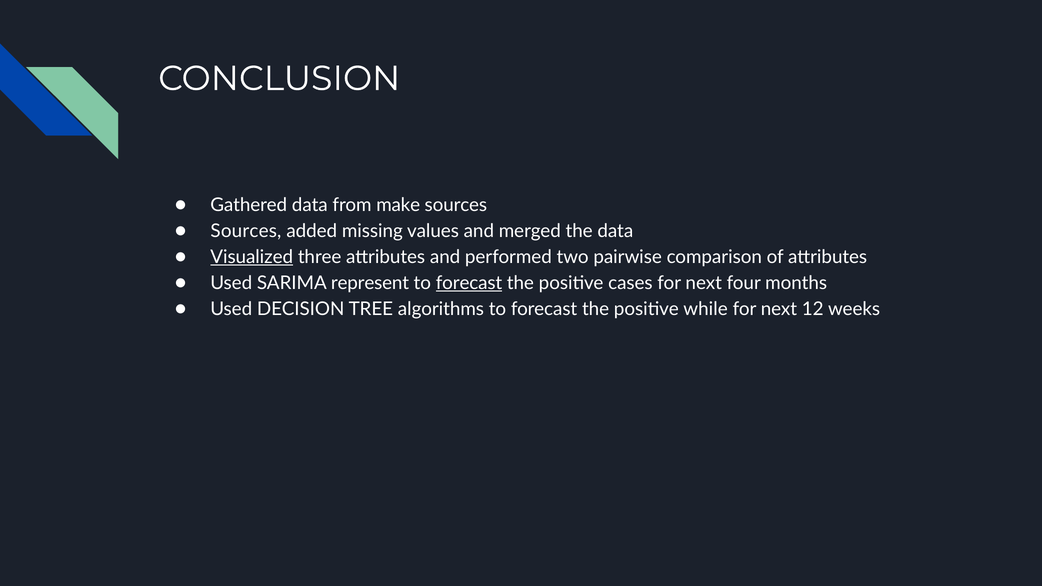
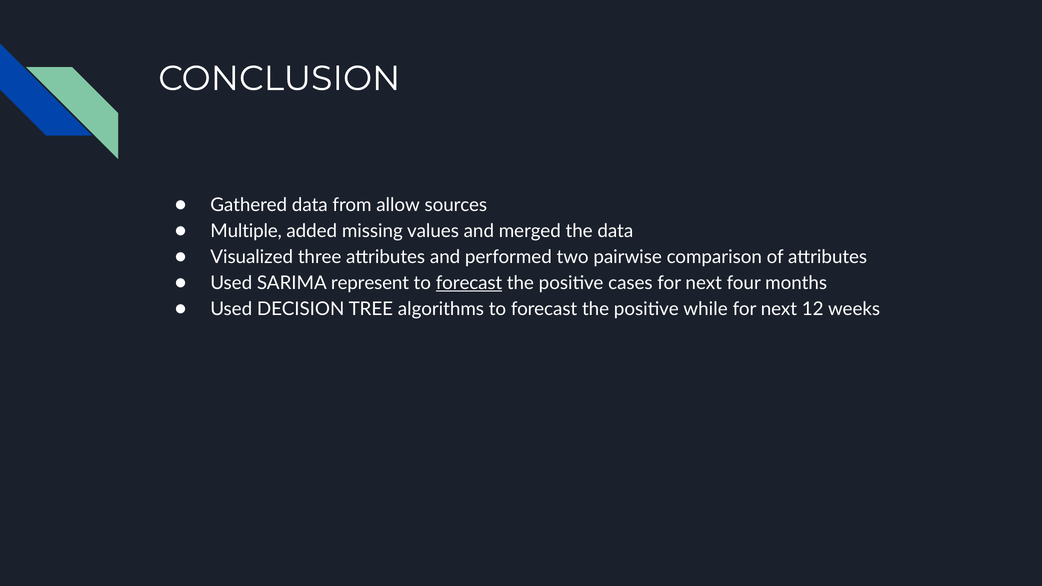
make: make -> allow (398, 205)
Sources: Sources -> Multiple (246, 231)
Visualized underline: present -> none (252, 257)
